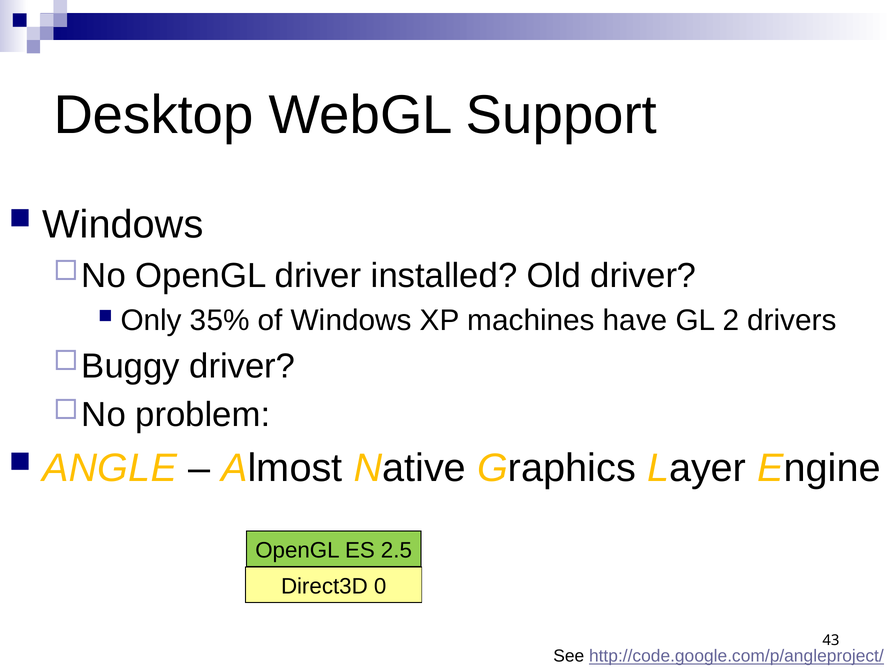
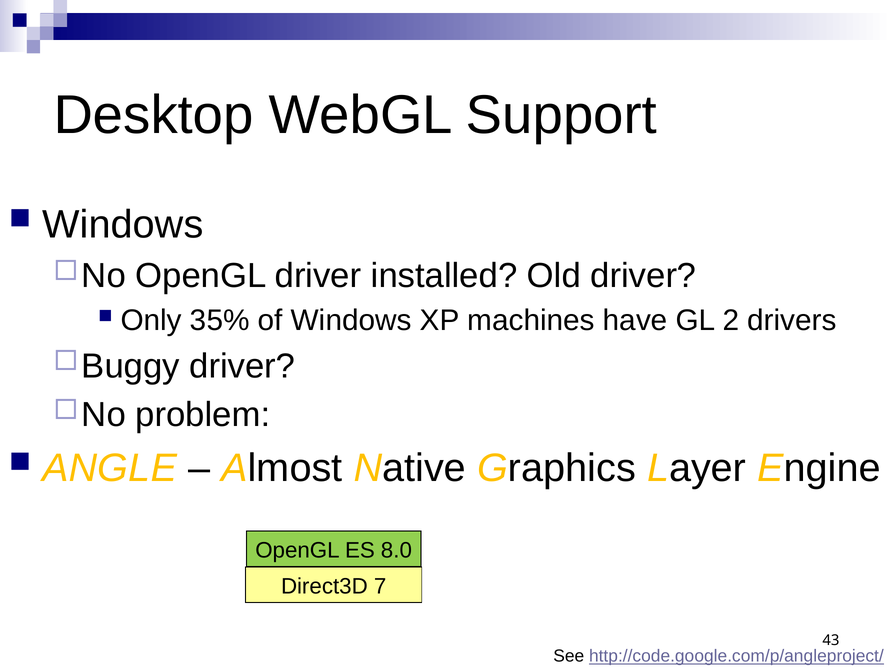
2.5: 2.5 -> 8.0 (396, 550)
0: 0 -> 7 (380, 586)
